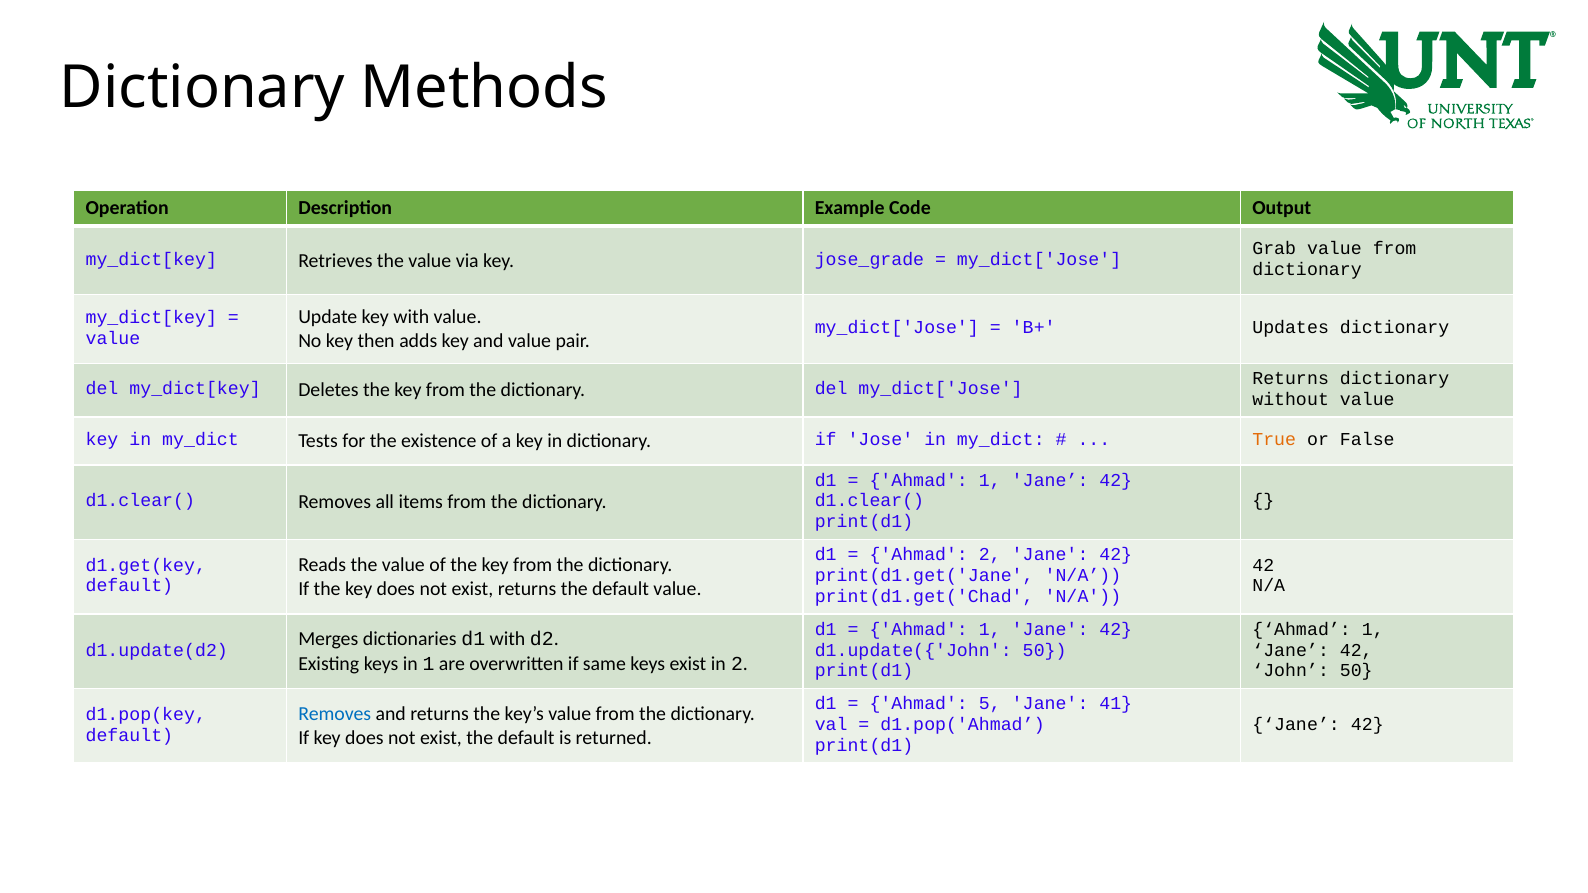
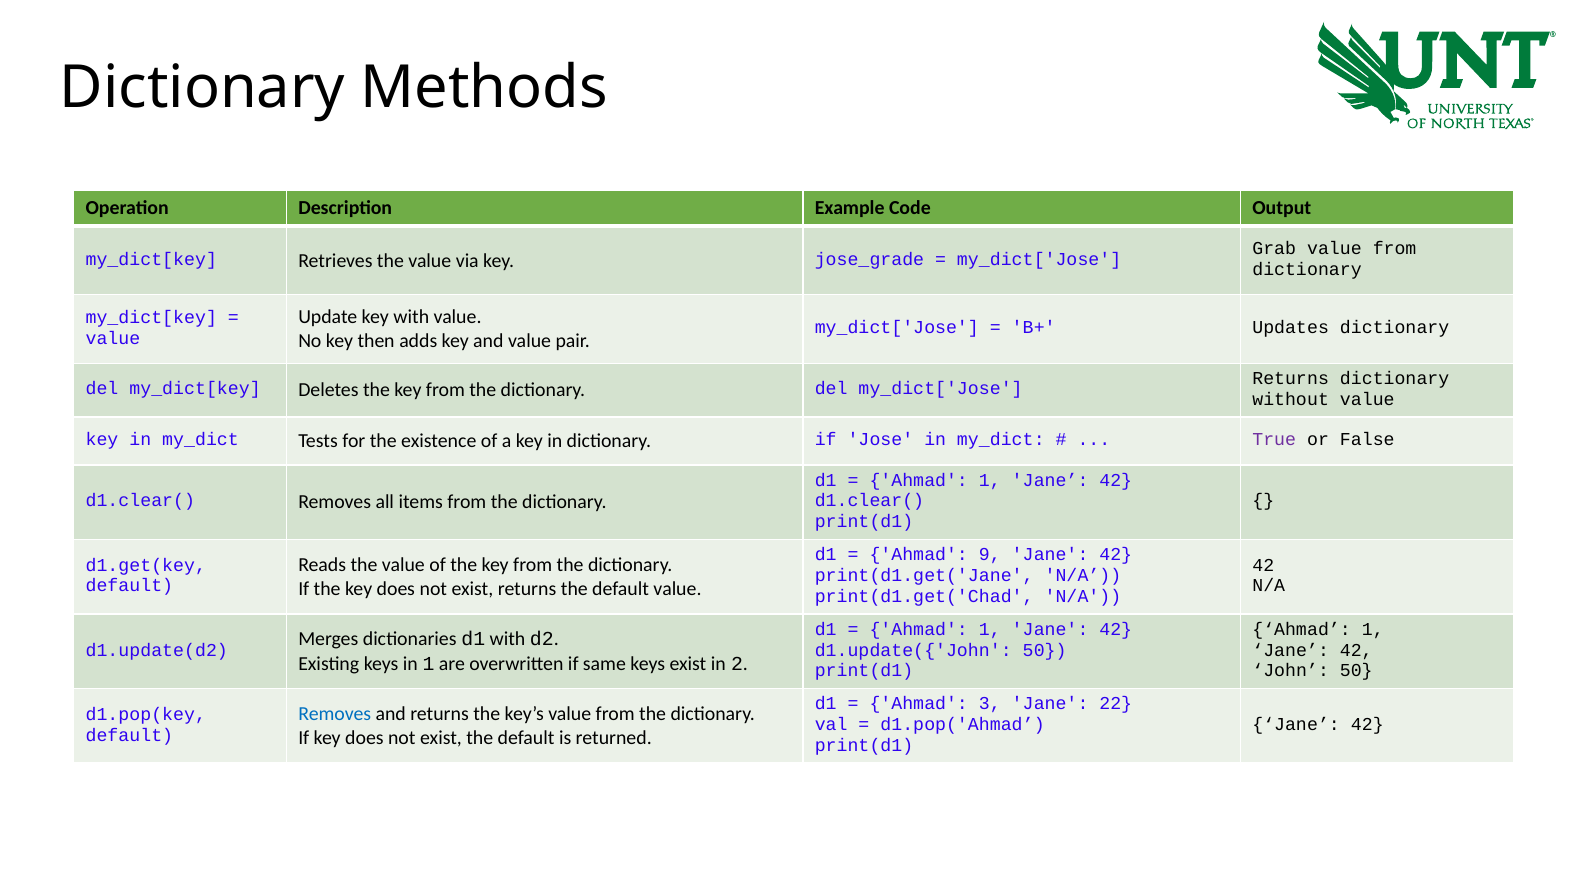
True colour: orange -> purple (1274, 440)
Ahmad 2: 2 -> 9 (990, 555)
5: 5 -> 3 (990, 704)
41: 41 -> 22 (1116, 704)
